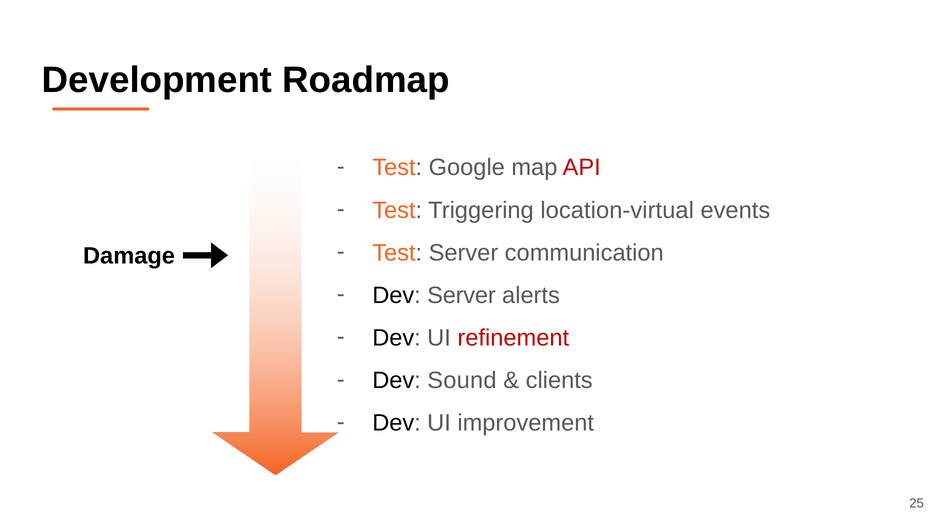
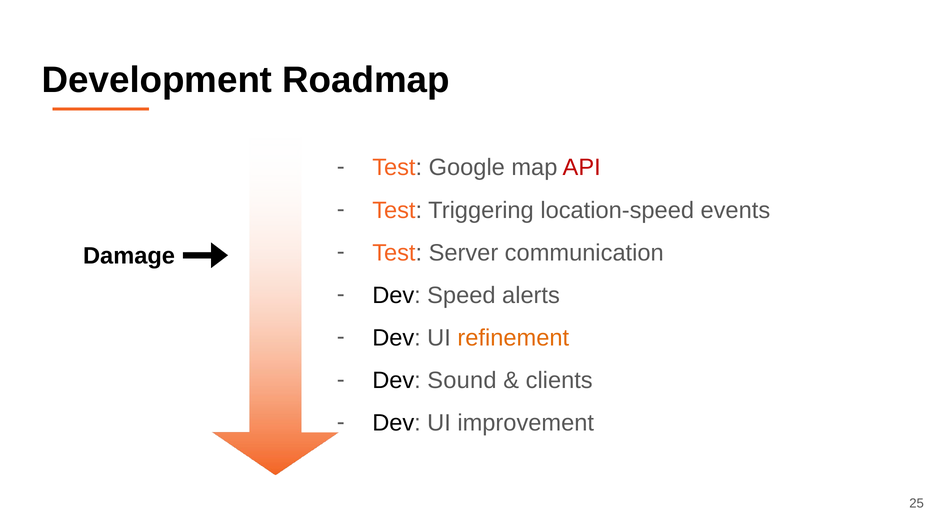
location-virtual: location-virtual -> location-speed (617, 210)
Dev Server: Server -> Speed (461, 295)
refinement colour: red -> orange (513, 338)
